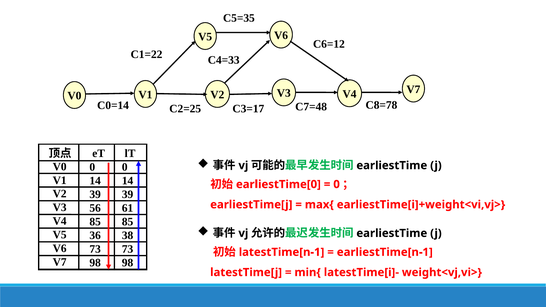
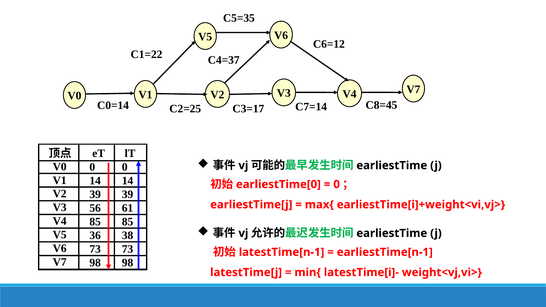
C4=33: C4=33 -> C4=37 (224, 60)
C7=48: C7=48 -> C7=14 (311, 107)
C8=78: C8=78 -> C8=45 (381, 105)
